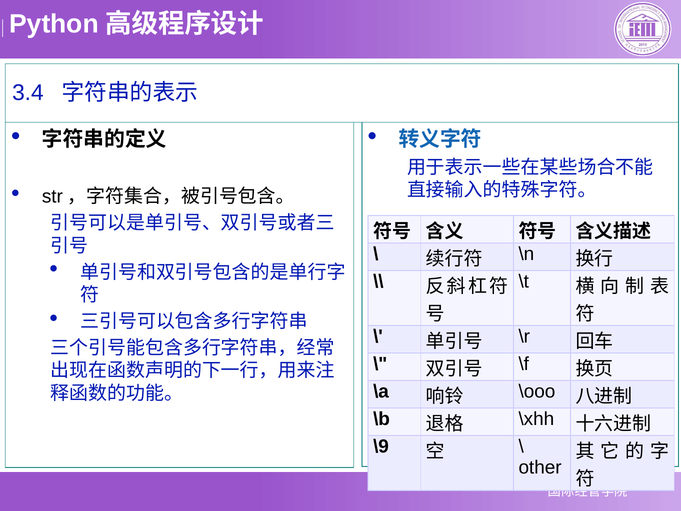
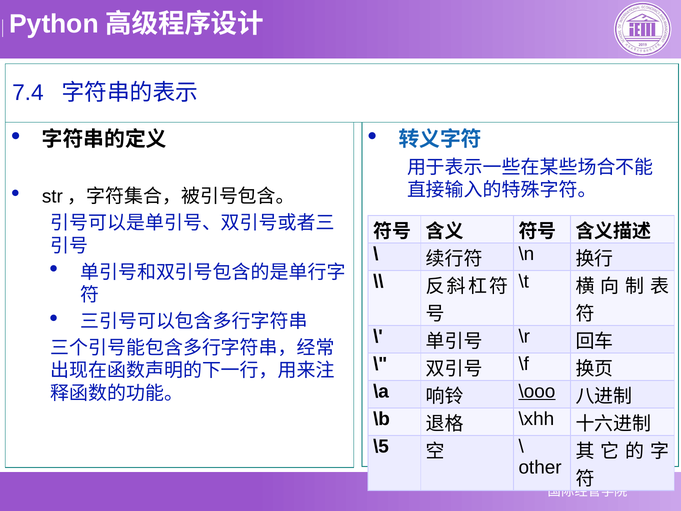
3.4: 3.4 -> 7.4 (28, 93)
\ooo underline: none -> present (537, 391)
\9: \9 -> \5 (381, 446)
